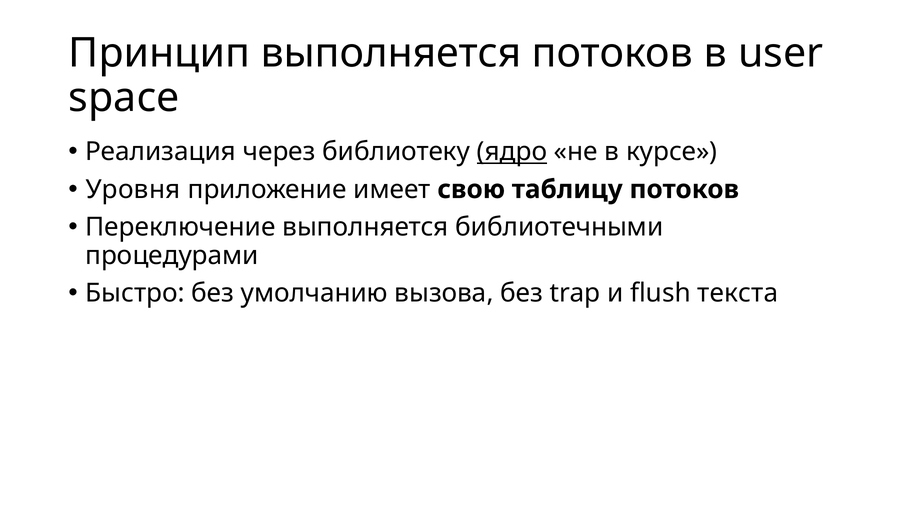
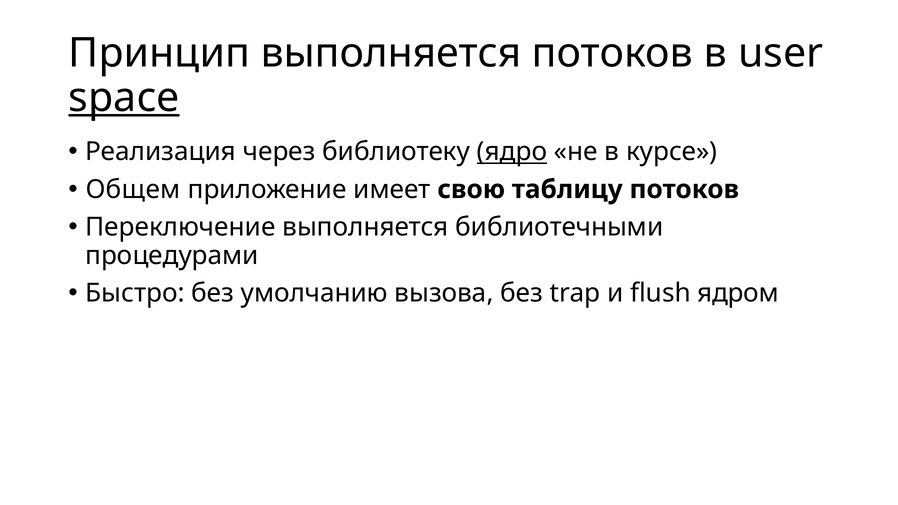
space underline: none -> present (124, 98)
Уровня: Уровня -> Общем (133, 189)
текста: текста -> ядром (738, 293)
